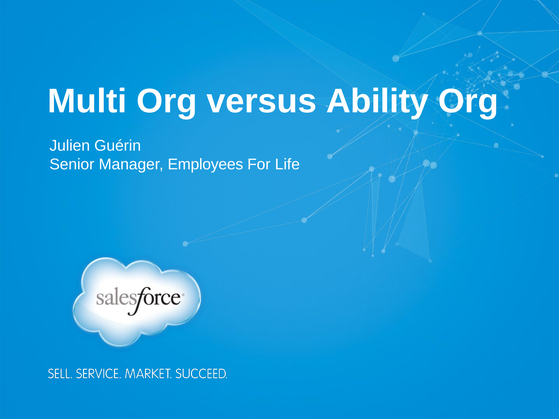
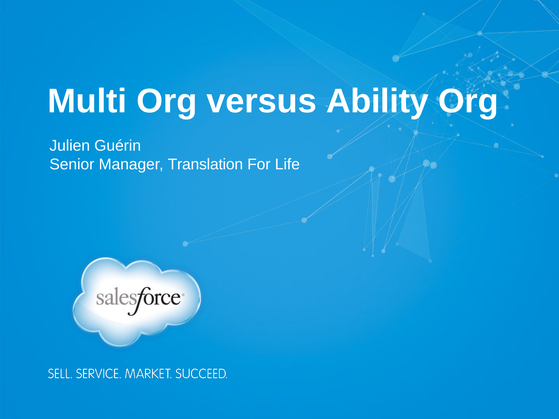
Employees: Employees -> Translation (205, 164)
